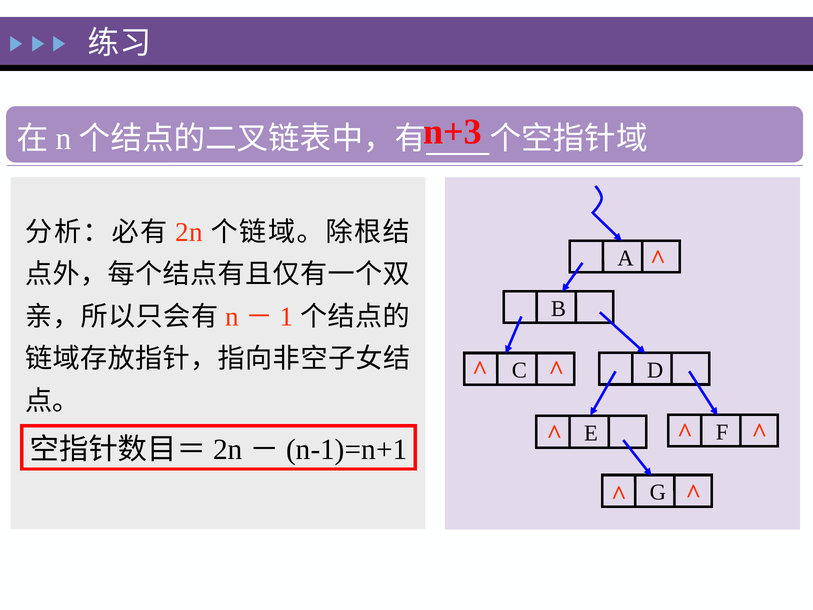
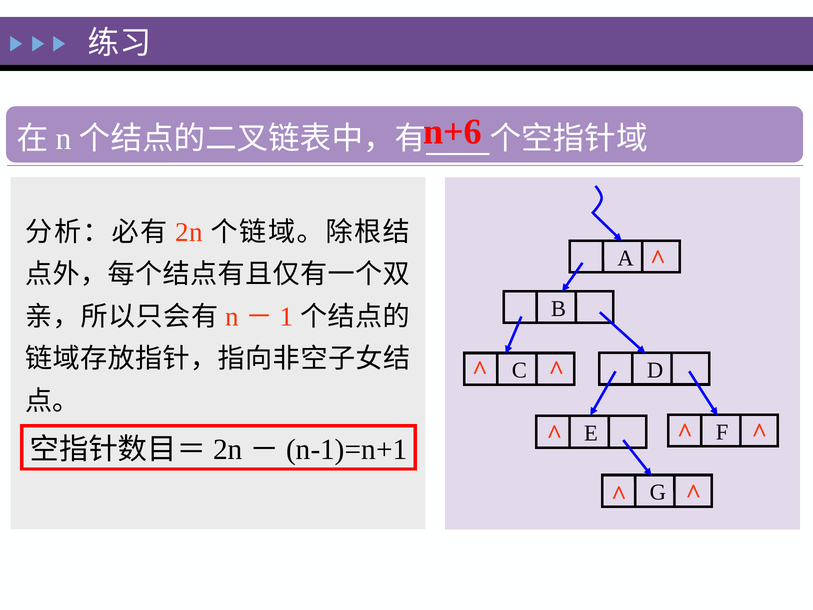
n+3: n+3 -> n+6 (452, 132)
